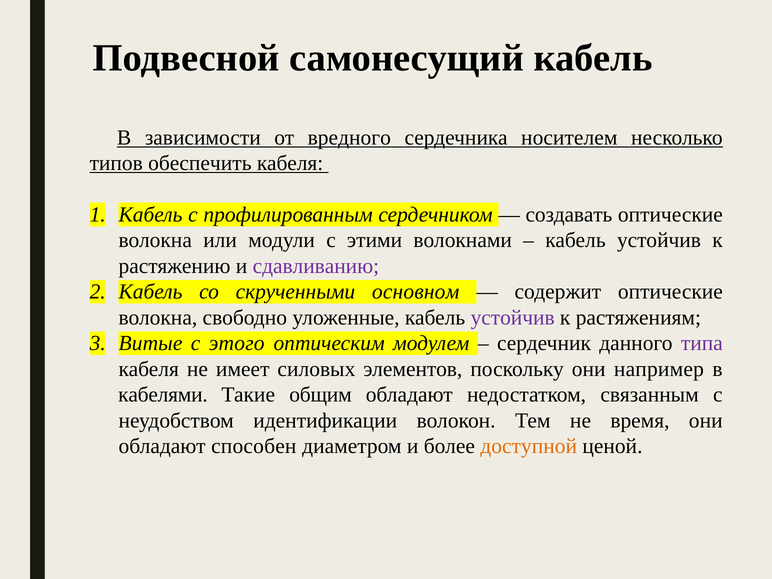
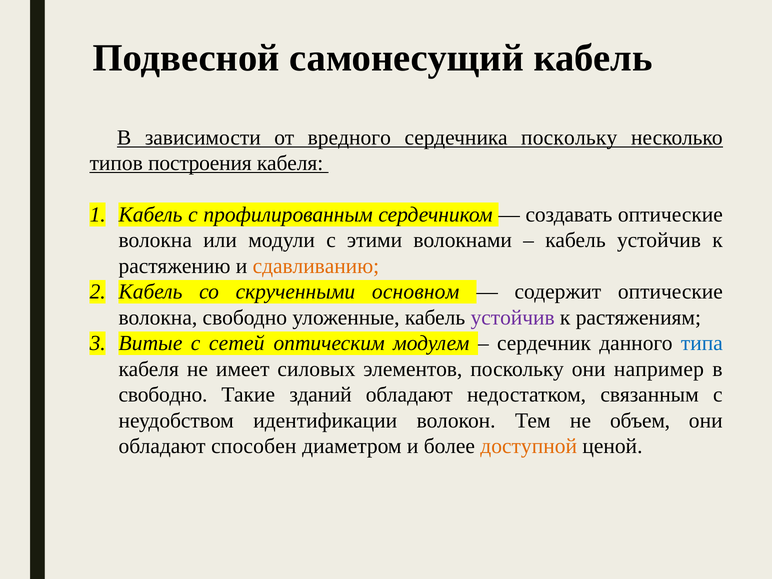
сердечника носителем: носителем -> поскольку (569, 137)
обеспечить: обеспечить -> построения (200, 163)
сдавливанию colour: purple -> orange (316, 266)
этого: этого -> сетей (237, 343)
типа colour: purple -> blue (702, 343)
кабелями: кабелями -> свободно (163, 395)
общим: общим -> зданий (321, 395)
время: время -> объем (640, 421)
